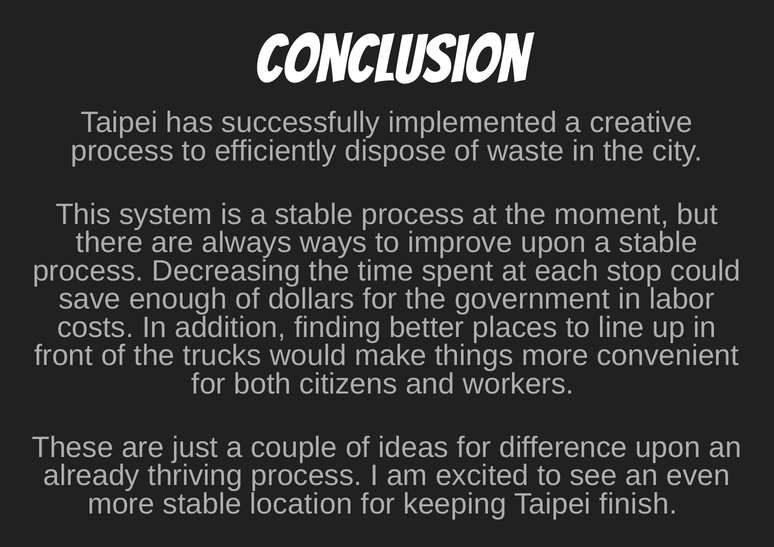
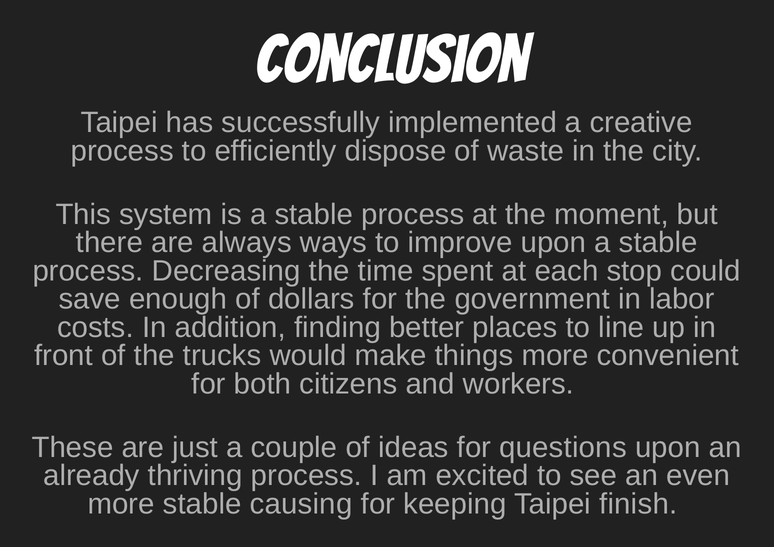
difference: difference -> questions (563, 448)
location: location -> causing (301, 504)
